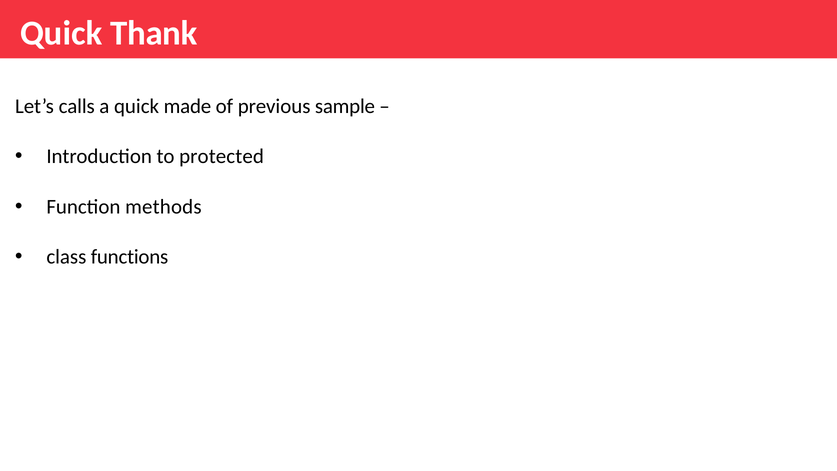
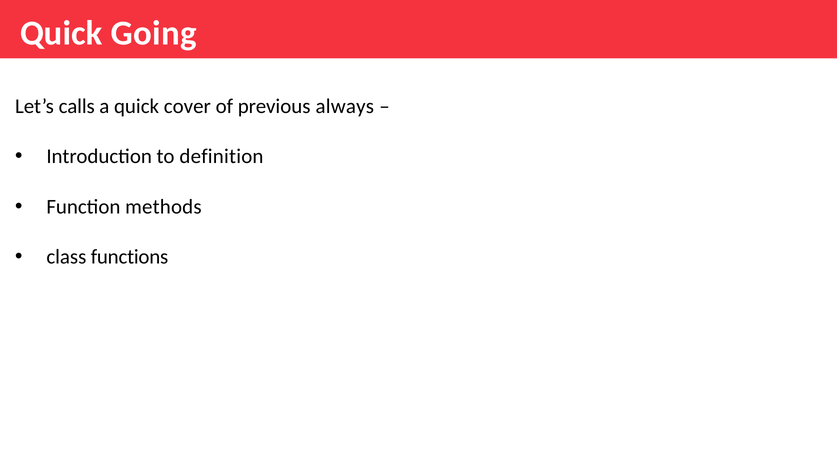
Thank: Thank -> Going (154, 33)
made: made -> cover (187, 106)
sample: sample -> always (345, 106)
protected: protected -> definition (221, 156)
